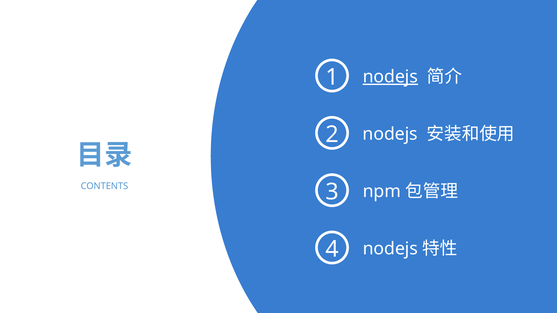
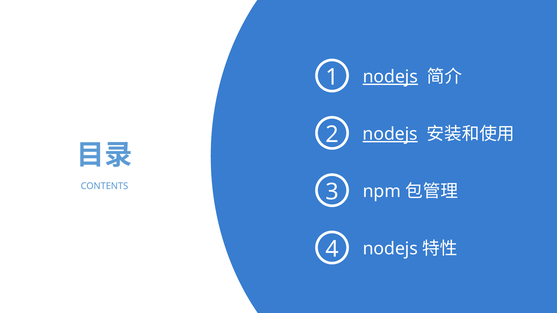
nodejs underline: none -> present (390, 134)
